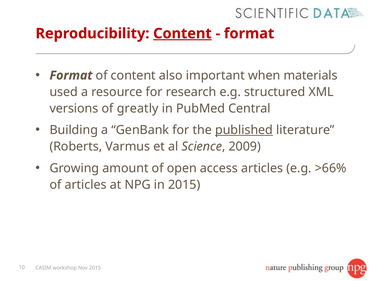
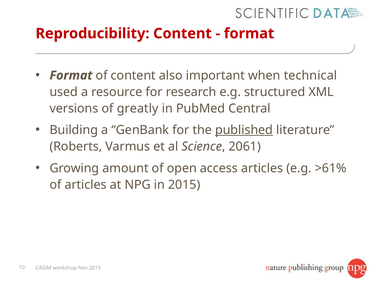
Content underline: present -> none (182, 33)
materials: materials -> technical (310, 75)
2009: 2009 -> 2061 (245, 146)
>66%: >66% -> >61% (331, 168)
